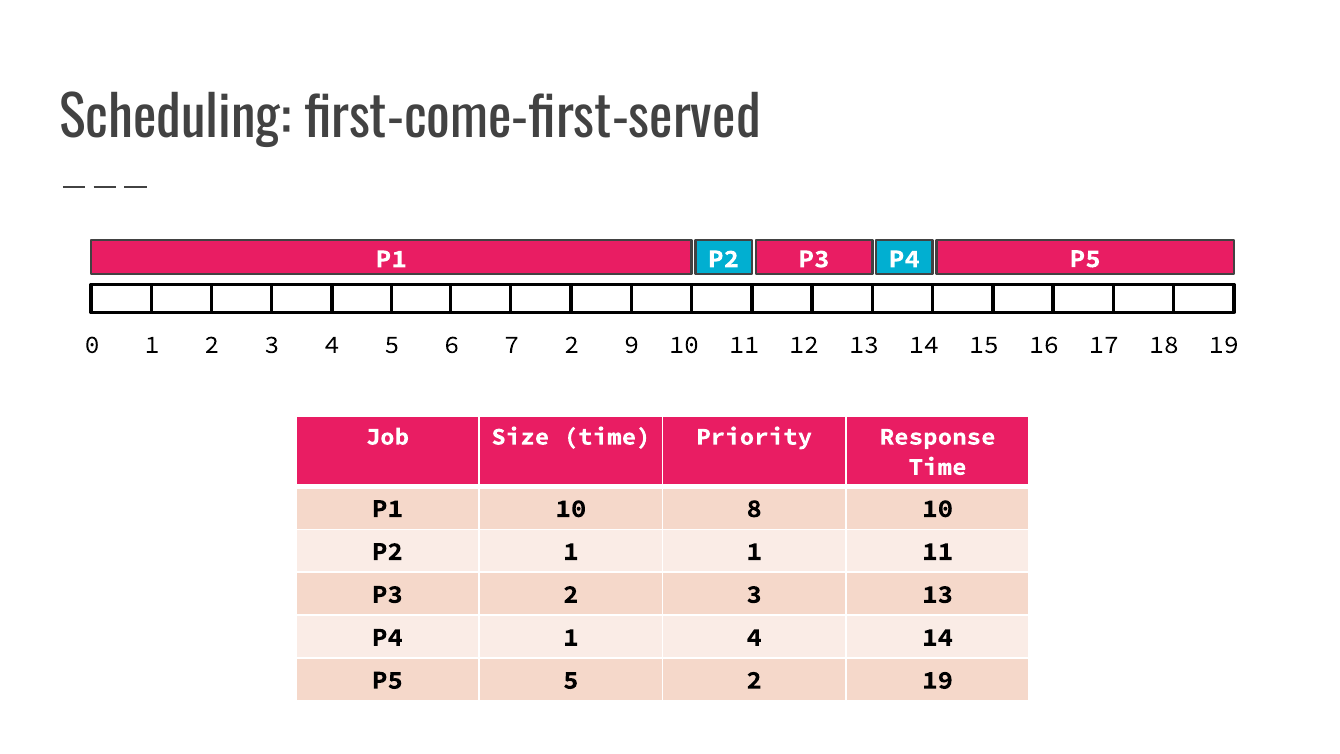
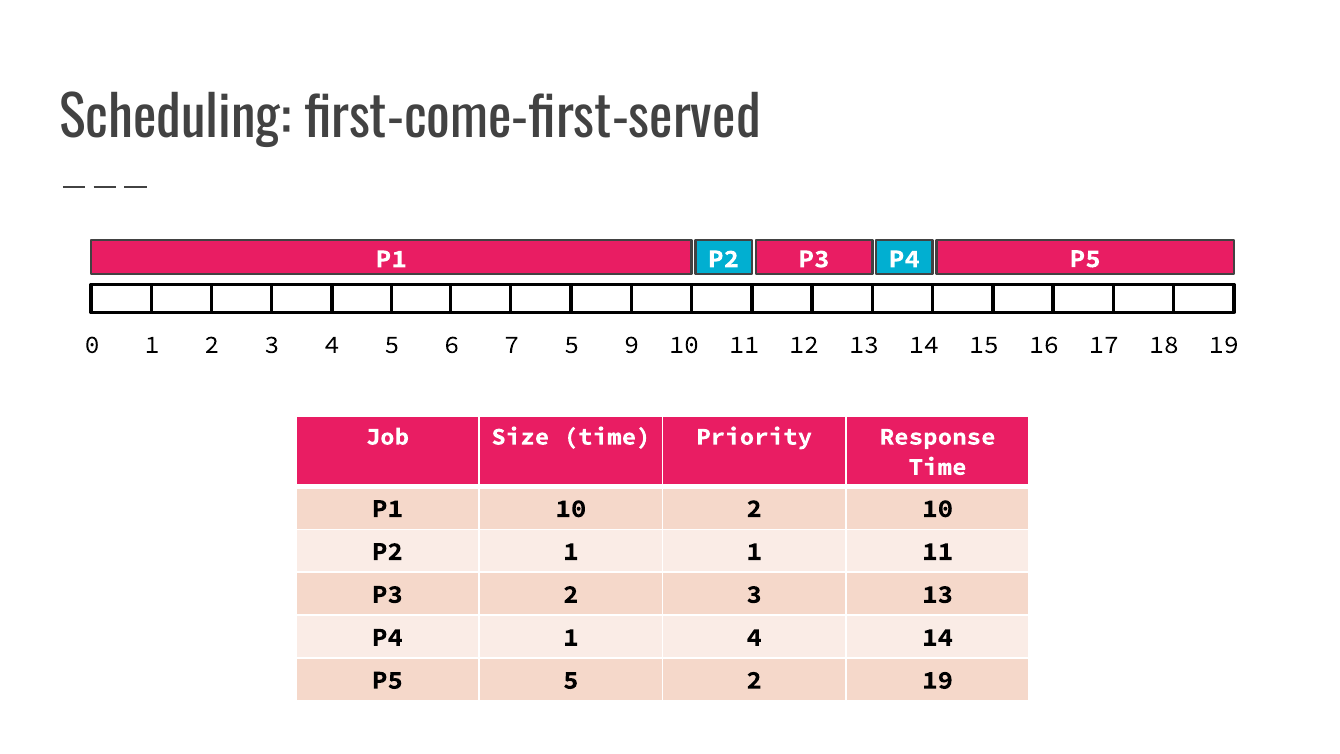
7 2: 2 -> 5 (572, 345)
10 8: 8 -> 2 (754, 508)
